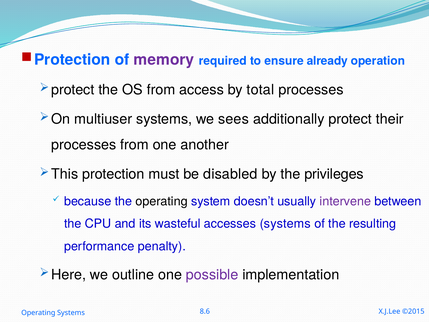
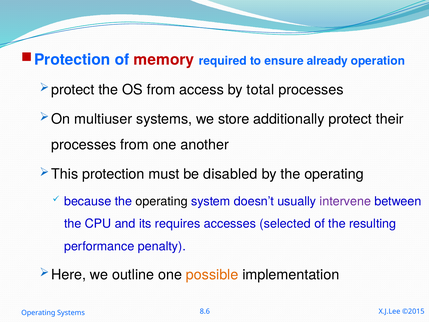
memory colour: purple -> red (164, 60)
sees: sees -> store (234, 119)
by the privileges: privileges -> operating (334, 174)
wasteful: wasteful -> requires (178, 224)
accesses systems: systems -> selected (285, 224)
possible colour: purple -> orange (212, 275)
